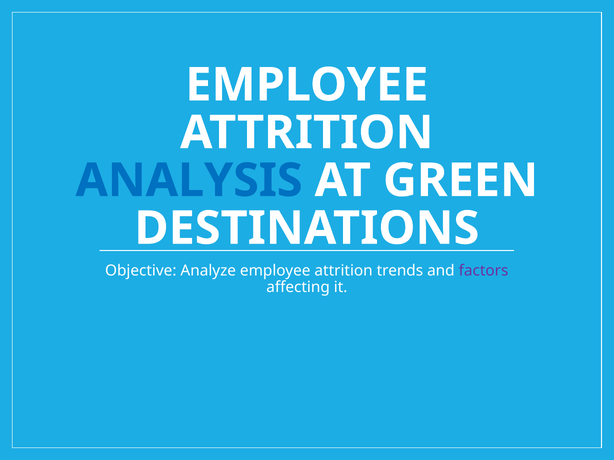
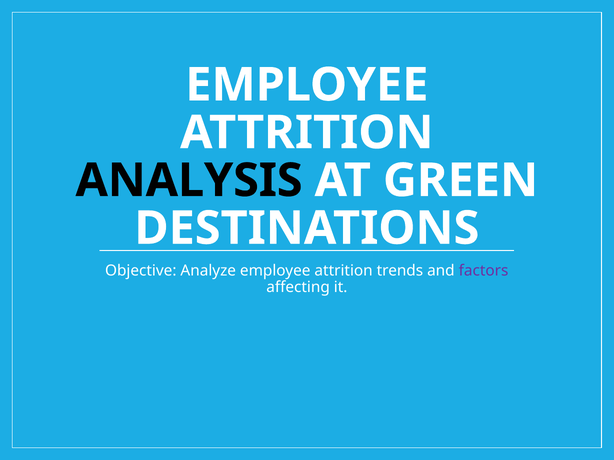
ANALYSIS colour: blue -> black (189, 181)
